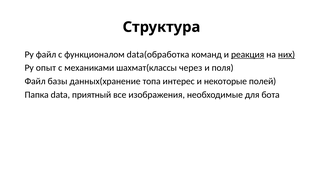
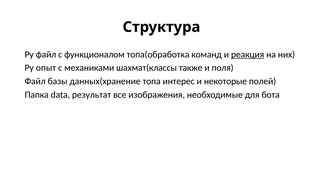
data(обработка: data(обработка -> топа(обработка (158, 55)
них underline: present -> none (286, 55)
через: через -> также (191, 68)
приятный: приятный -> результат (92, 95)
